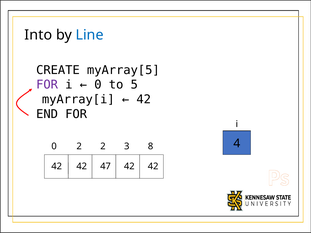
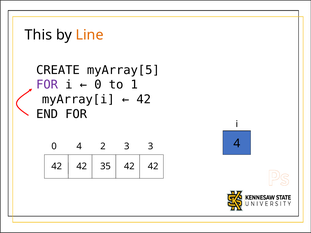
Into: Into -> This (38, 35)
Line colour: blue -> orange (90, 35)
5: 5 -> 1 (134, 85)
0 2: 2 -> 4 (79, 147)
3 8: 8 -> 3 (151, 147)
47: 47 -> 35 (105, 166)
